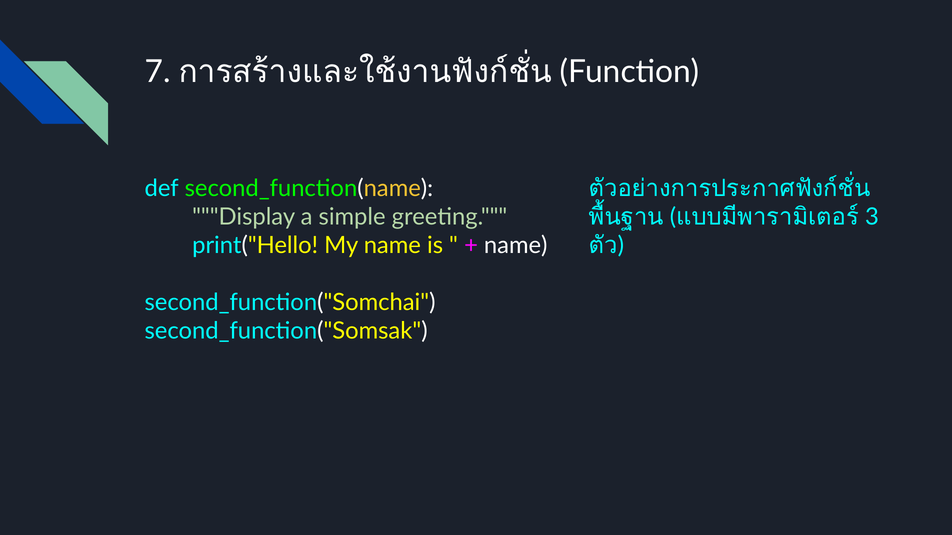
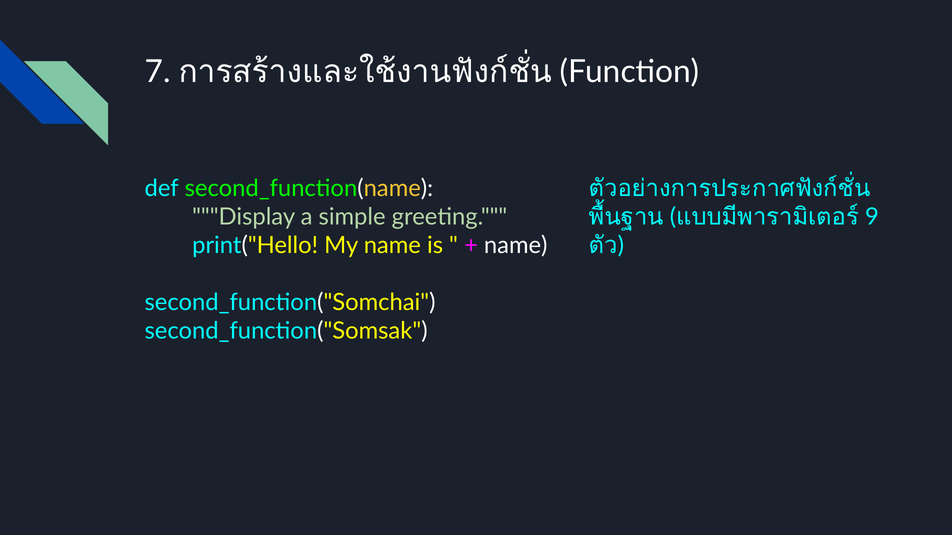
3: 3 -> 9 (872, 217)
